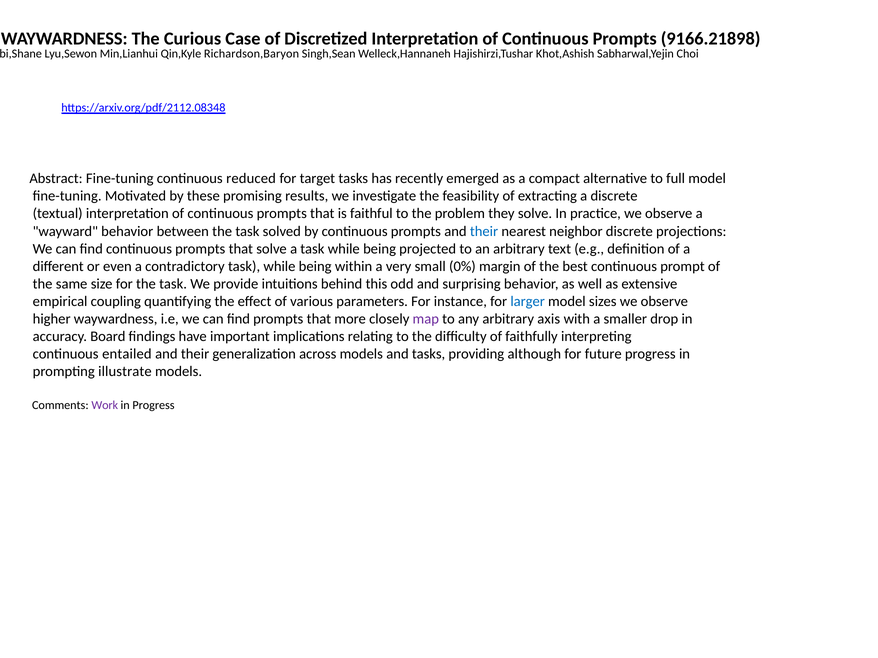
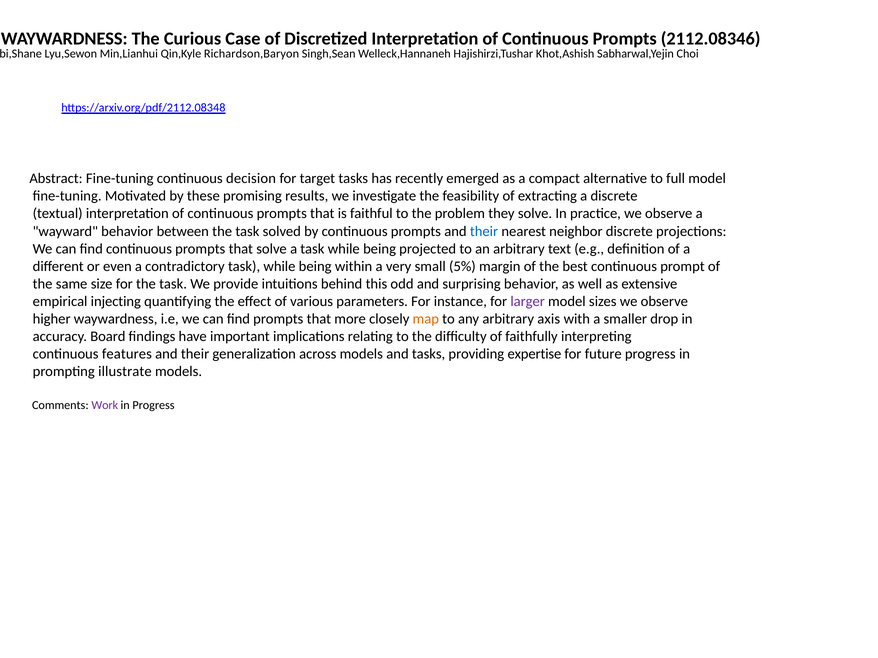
9166.21898: 9166.21898 -> 2112.08346 (711, 39)
reduced: reduced -> decision (251, 179)
0%: 0% -> 5% (462, 266)
coupling: coupling -> injecting (116, 302)
larger colour: blue -> purple (528, 302)
map colour: purple -> orange (426, 319)
entailed: entailed -> features (127, 354)
although: although -> expertise (534, 354)
